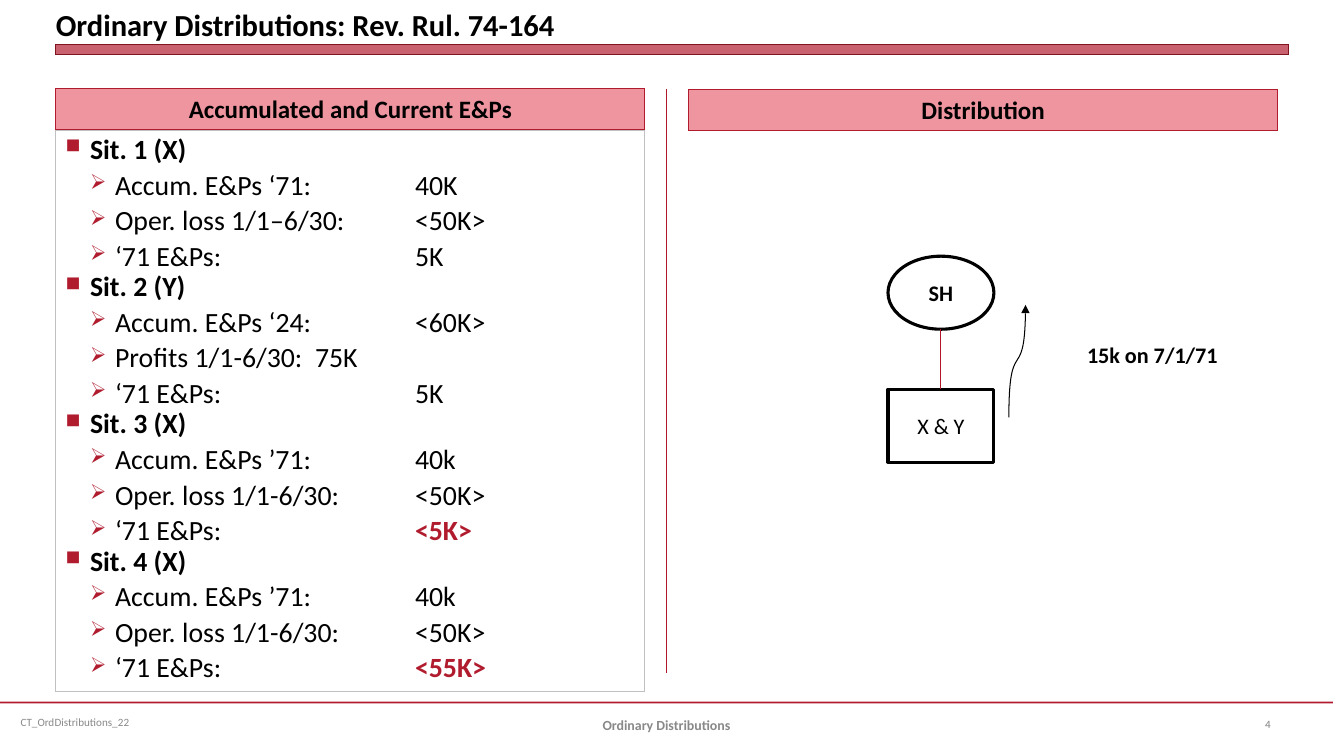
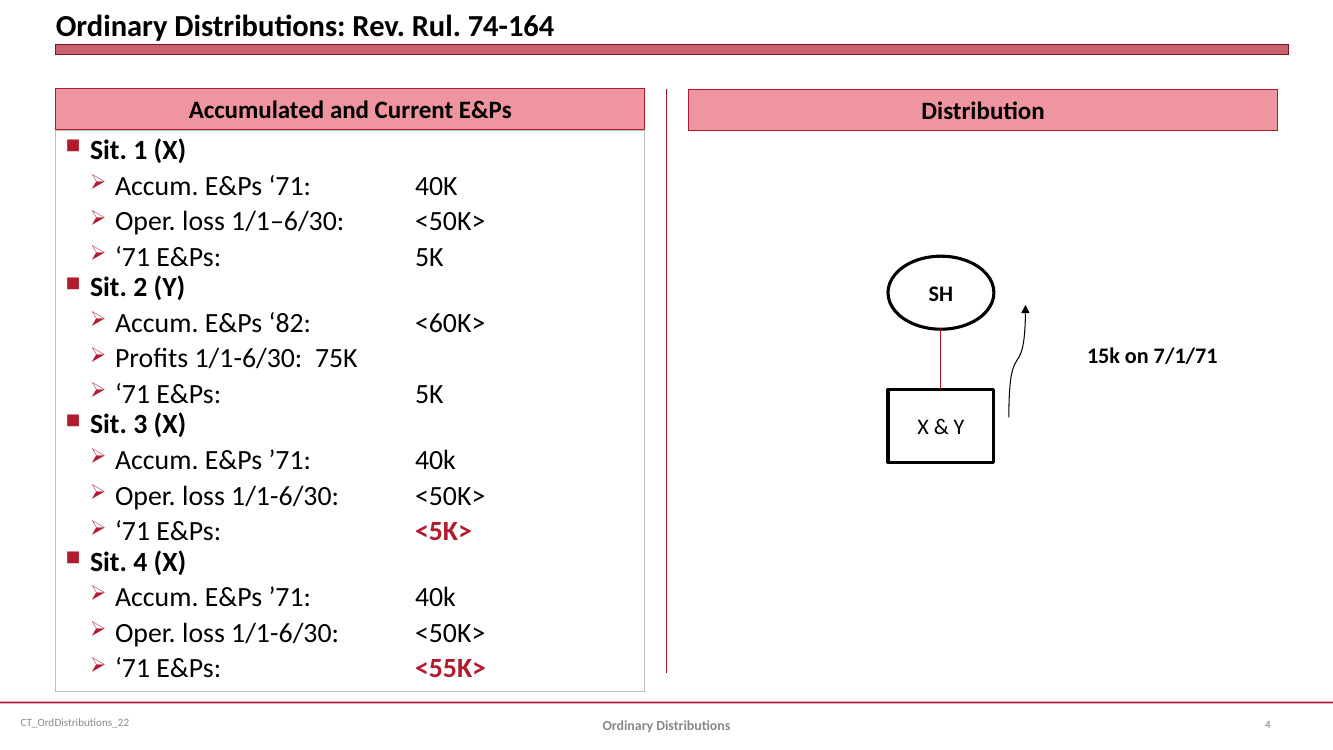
24: 24 -> 82 (290, 323)
